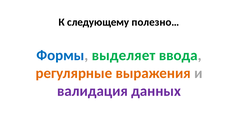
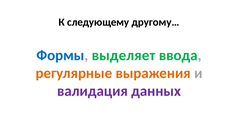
полезно…: полезно… -> другому… (155, 22)
